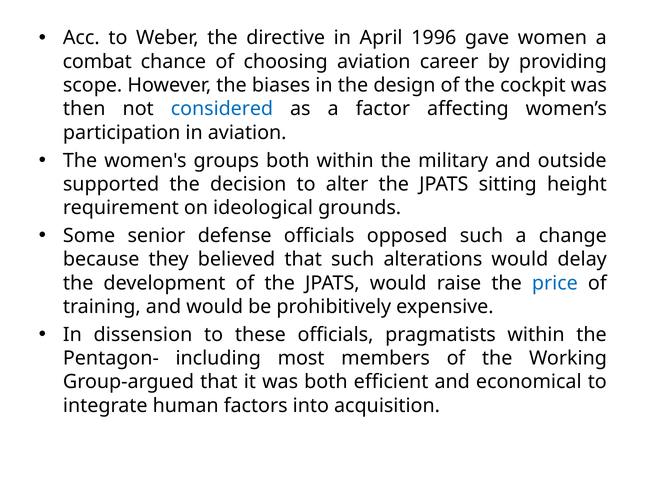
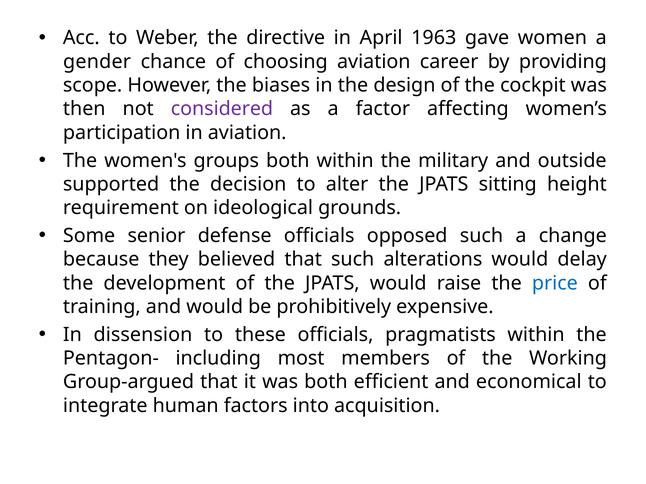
1996: 1996 -> 1963 (434, 38)
combat: combat -> gender (97, 62)
considered colour: blue -> purple (222, 109)
